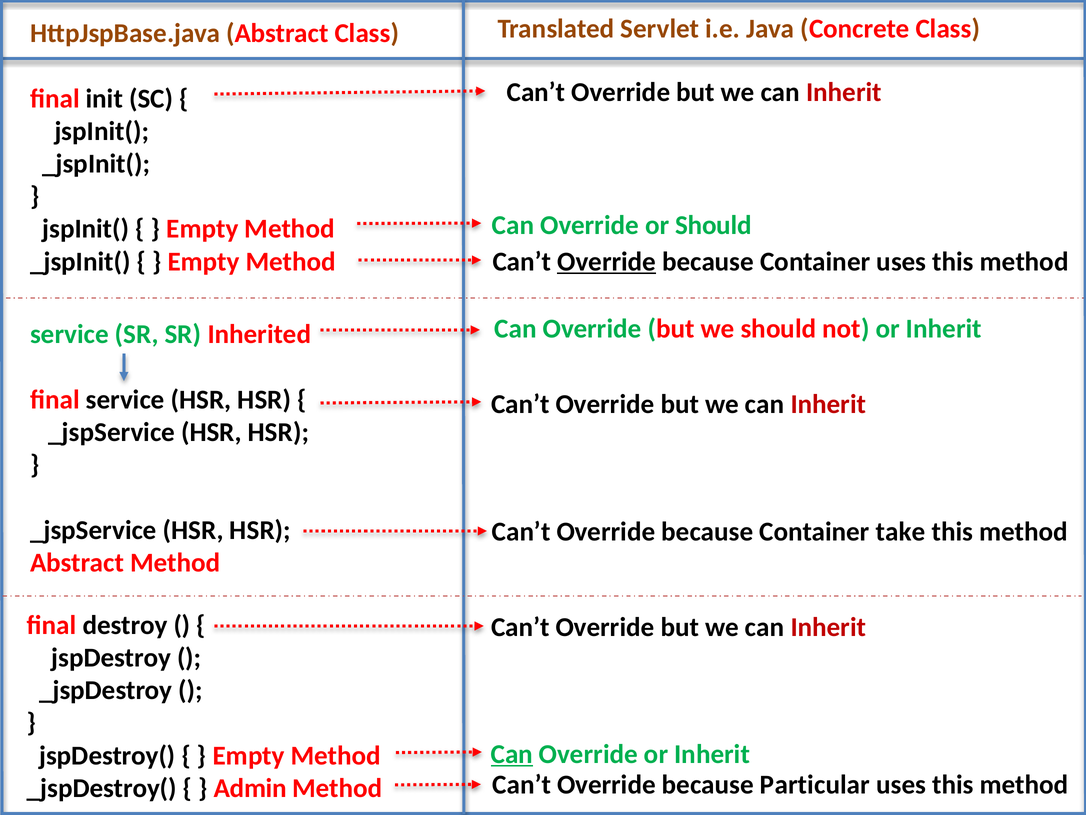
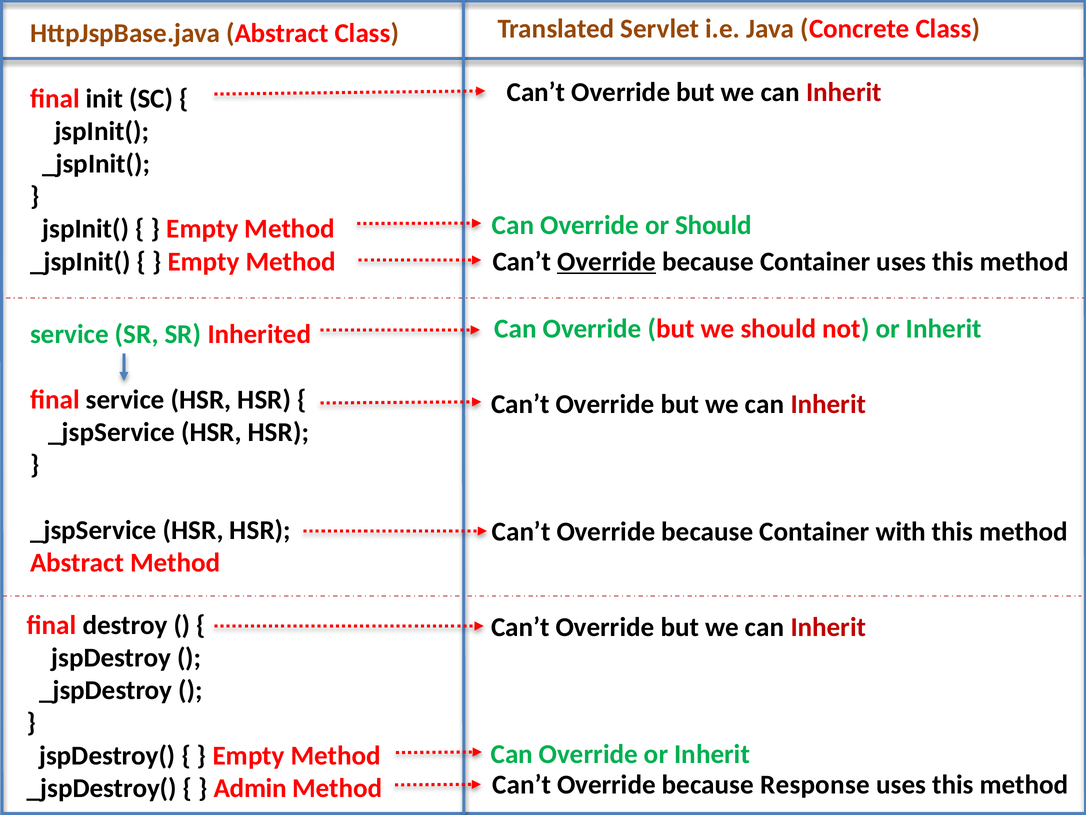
take: take -> with (901, 531)
Can underline: present -> none (512, 754)
Particular: Particular -> Response (815, 784)
